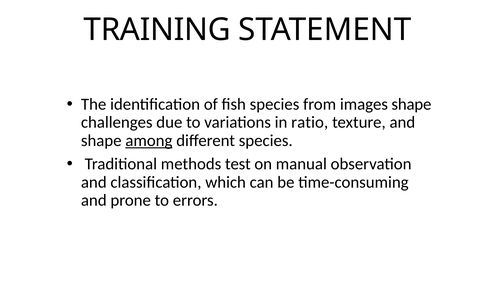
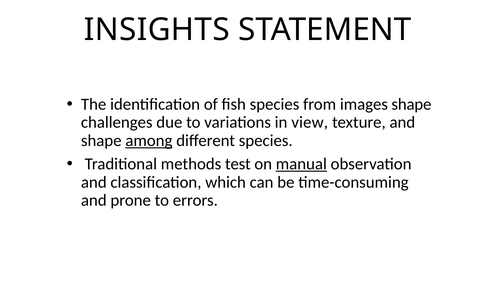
TRAINING: TRAINING -> INSIGHTS (157, 30)
ratio: ratio -> view (310, 122)
manual underline: none -> present (301, 164)
